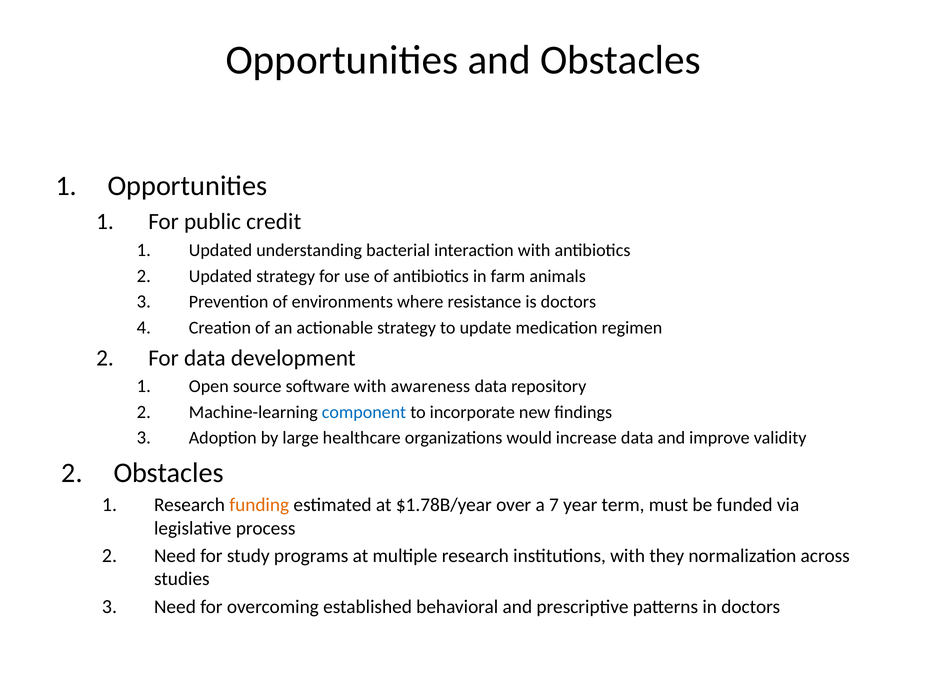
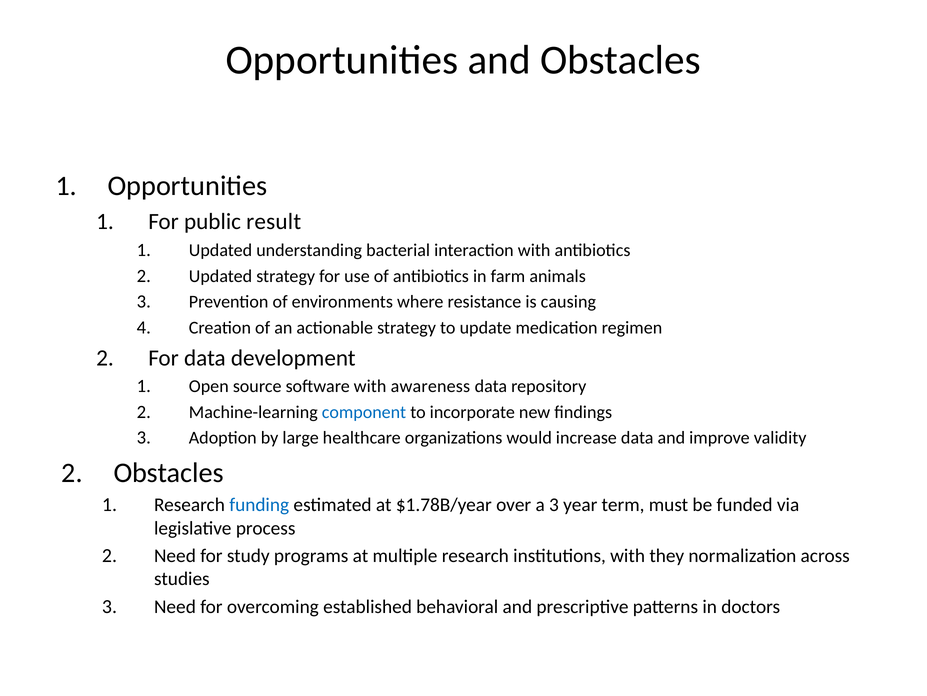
credit: credit -> result (274, 222)
is doctors: doctors -> causing (568, 302)
funding colour: orange -> blue (259, 505)
a 7: 7 -> 3 (554, 505)
